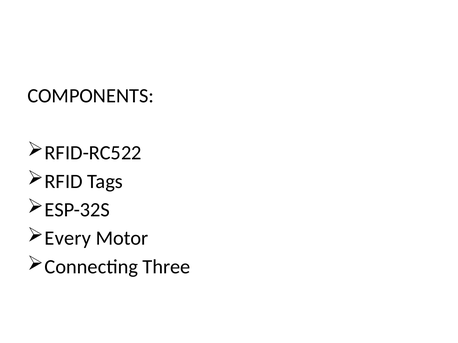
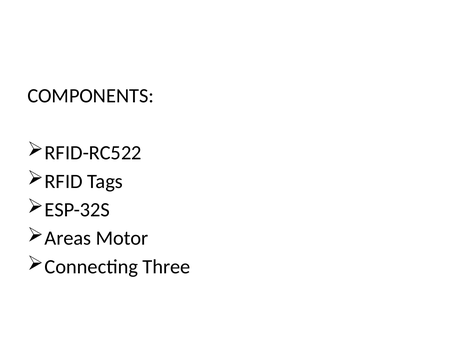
Every: Every -> Areas (68, 239)
